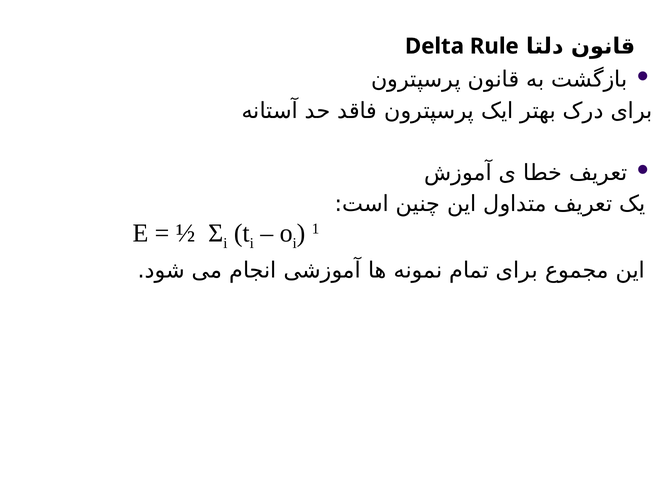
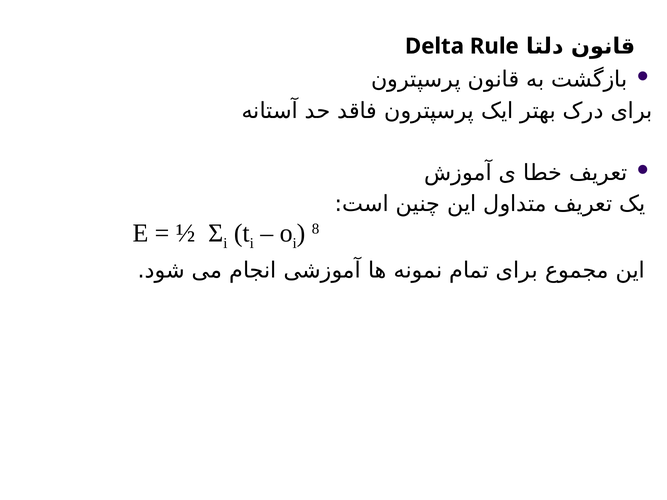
1: 1 -> 8 (316, 229)
